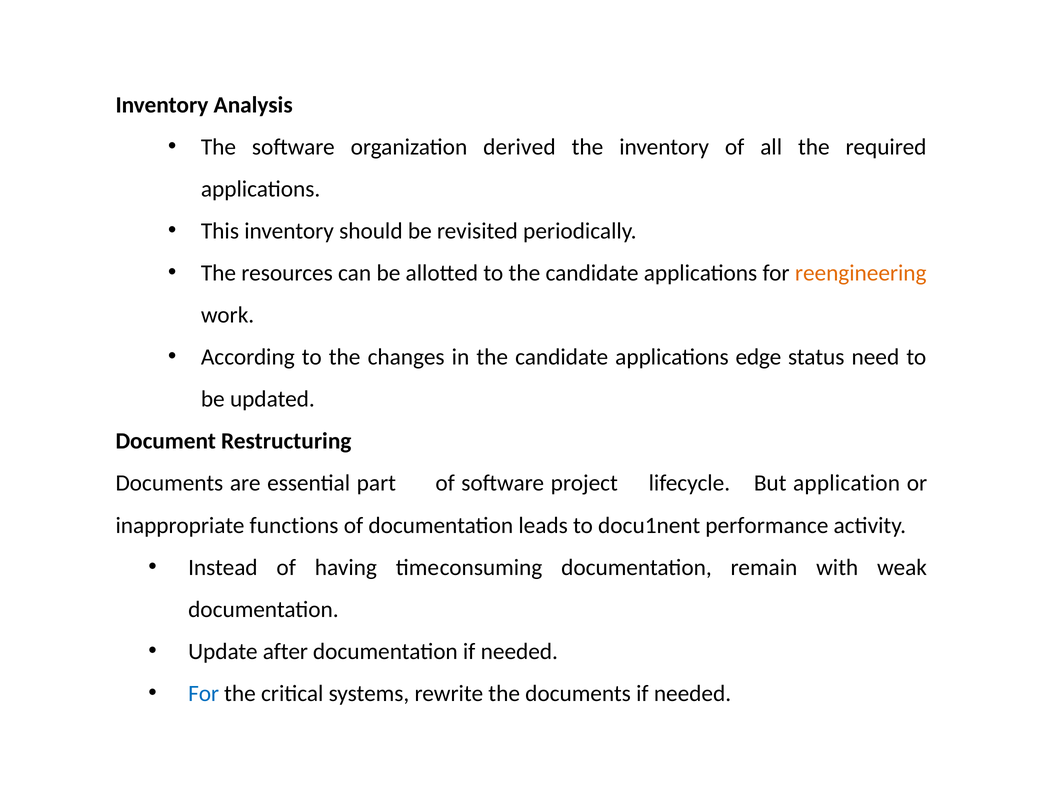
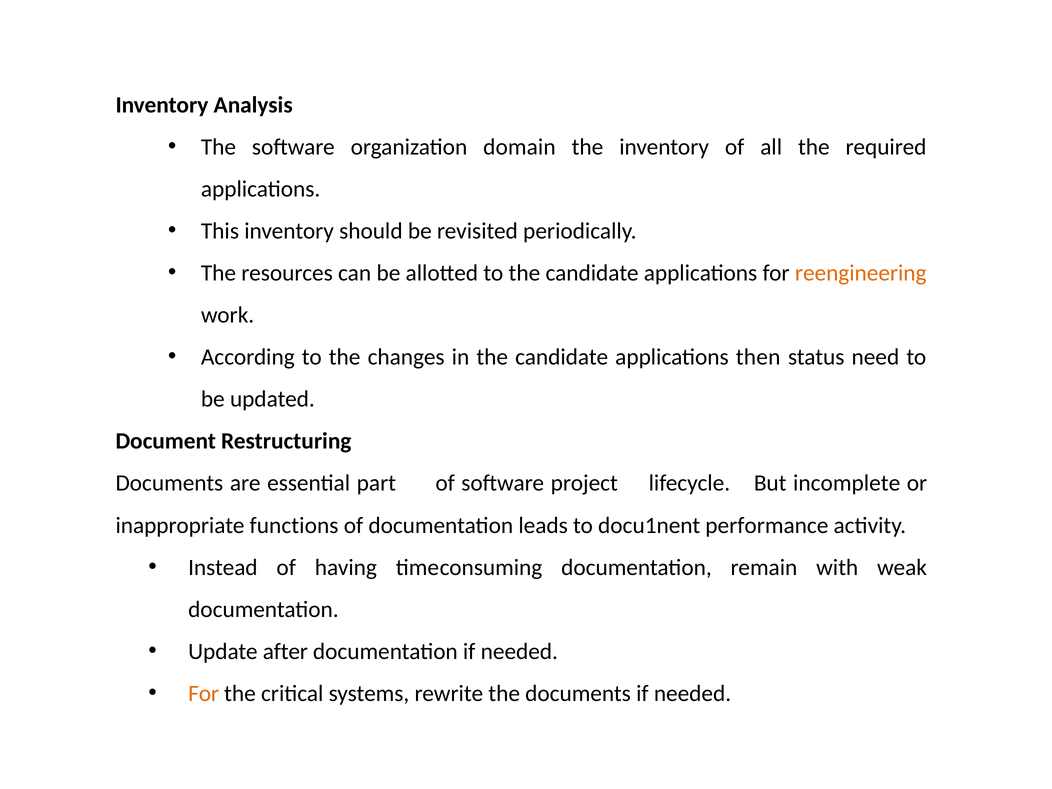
derived: derived -> domain (519, 147)
edge: edge -> then (758, 357)
application: application -> incomplete (847, 483)
For colour: blue -> orange (204, 693)
